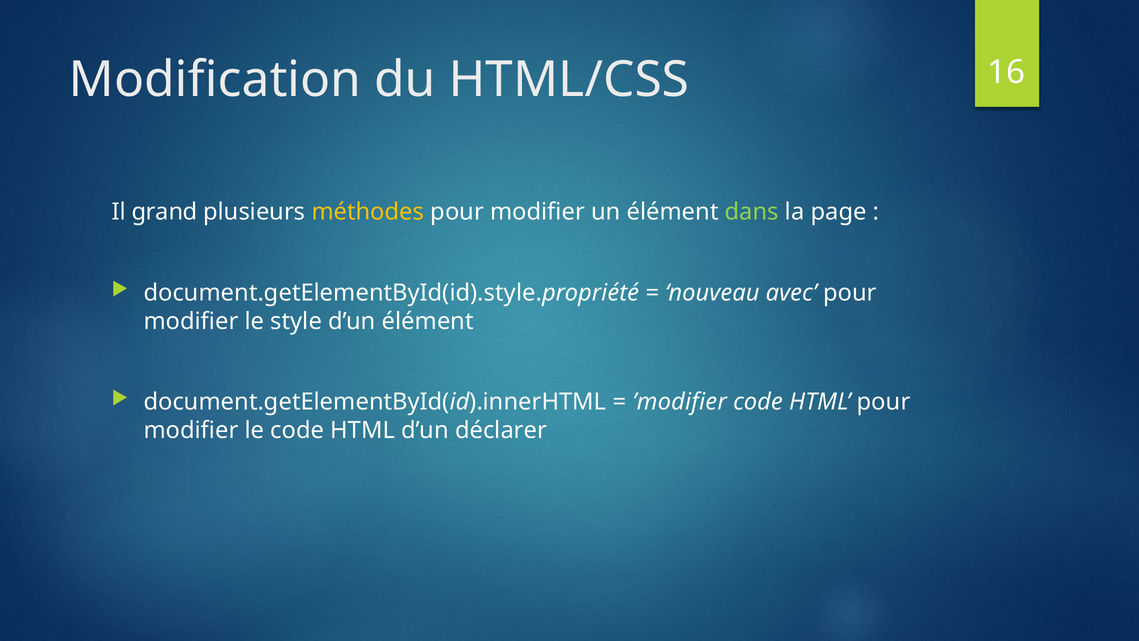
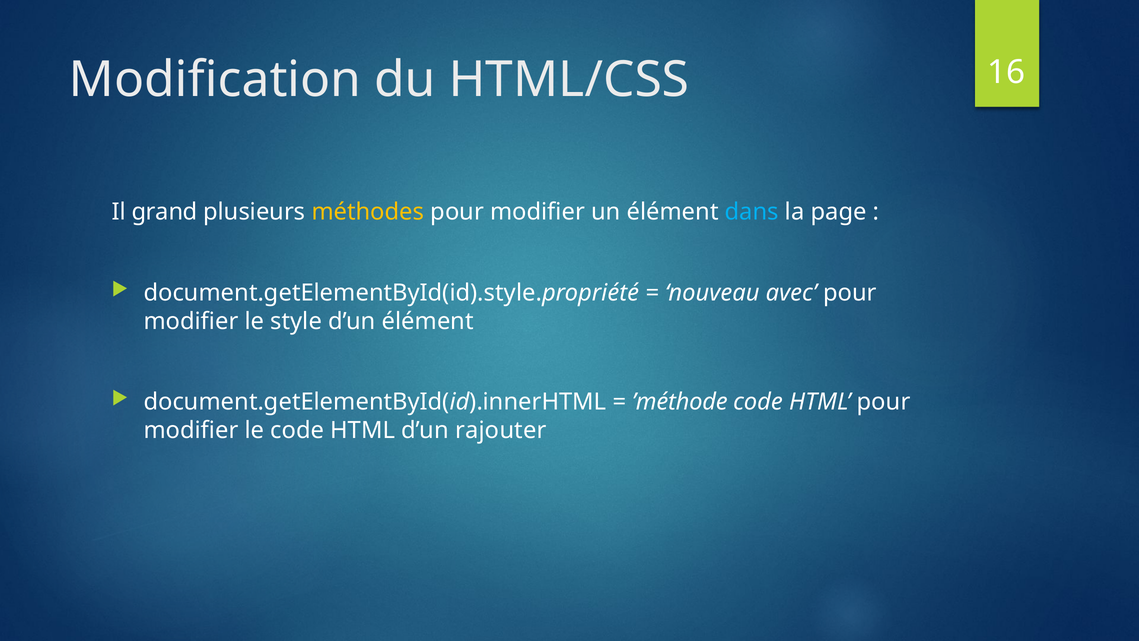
dans colour: light green -> light blue (752, 212)
’modifier: ’modifier -> ’méthode (680, 402)
déclarer: déclarer -> rajouter (501, 430)
